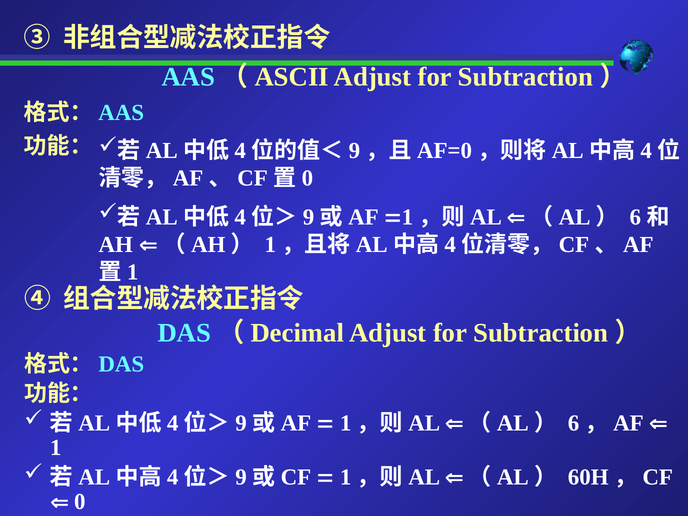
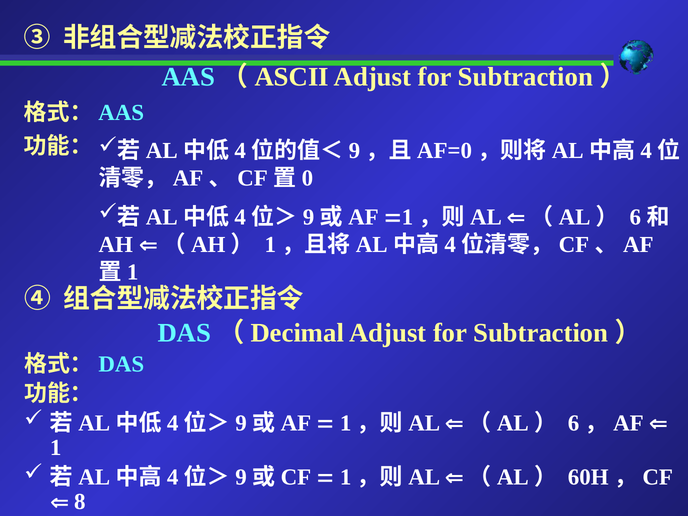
0: 0 -> 8 (80, 502)
